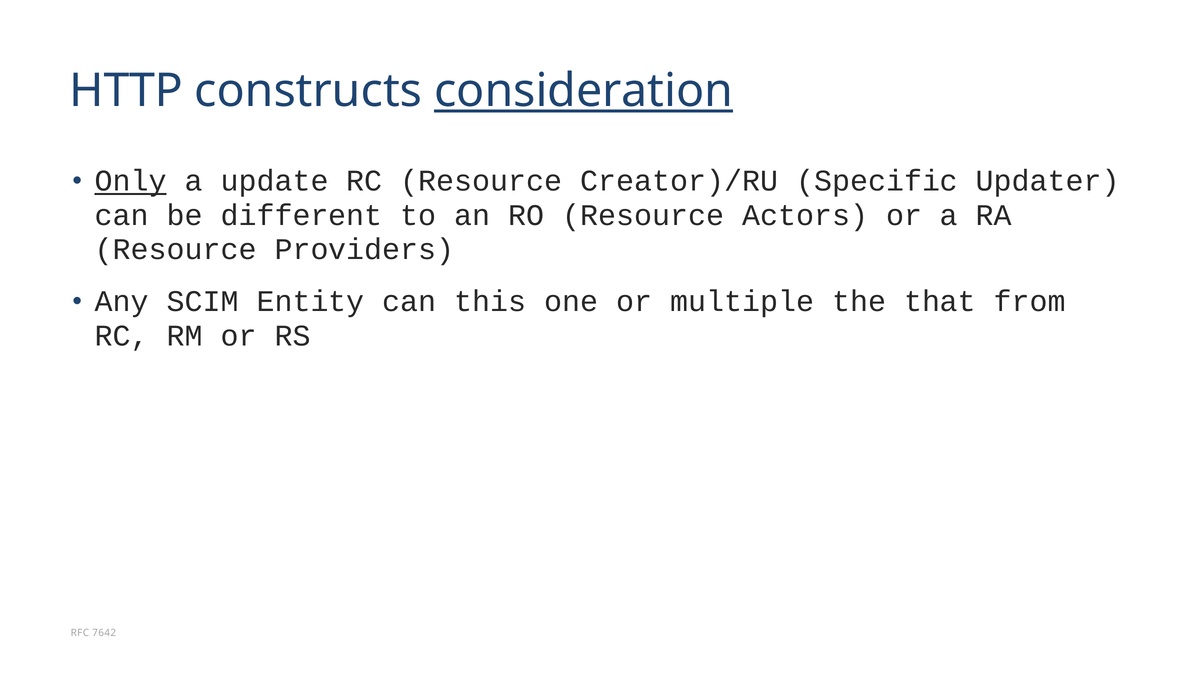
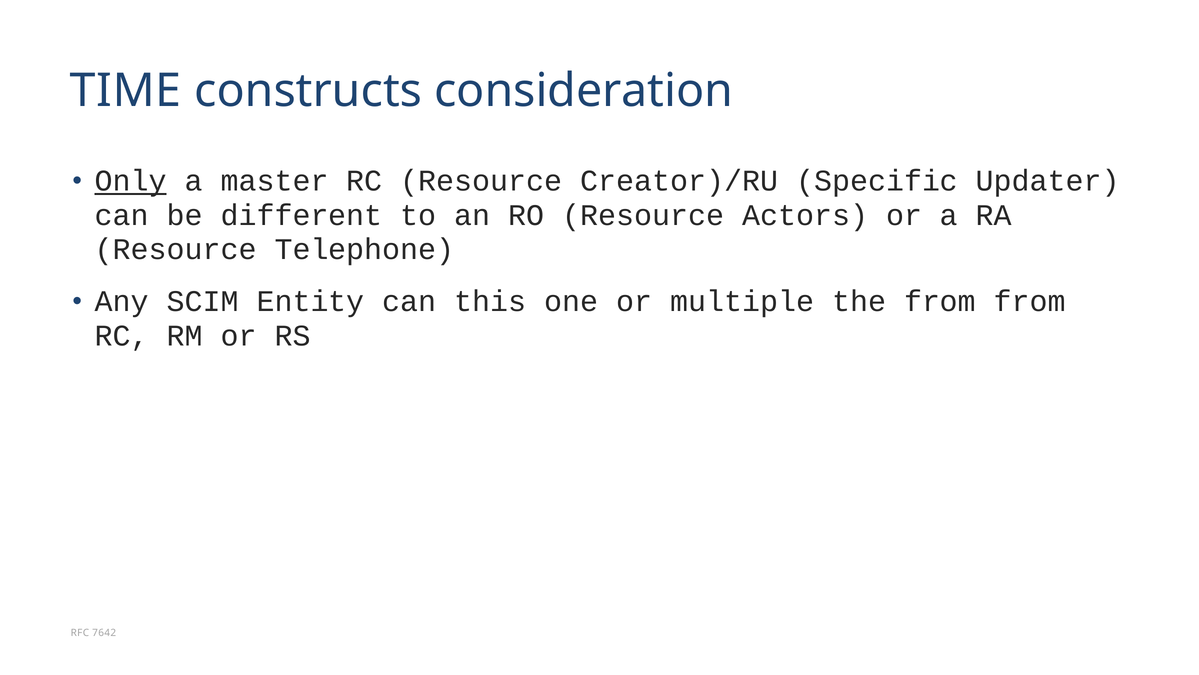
HTTP: HTTP -> TIME (126, 91)
consideration underline: present -> none (584, 91)
update: update -> master (275, 181)
Providers: Providers -> Telephone (364, 249)
the that: that -> from (940, 301)
